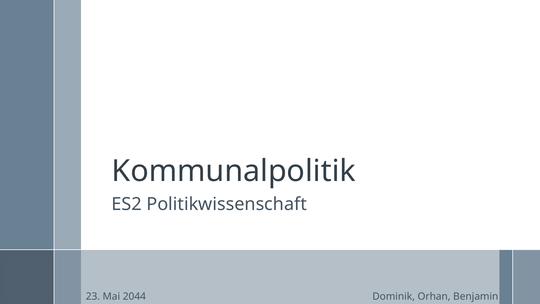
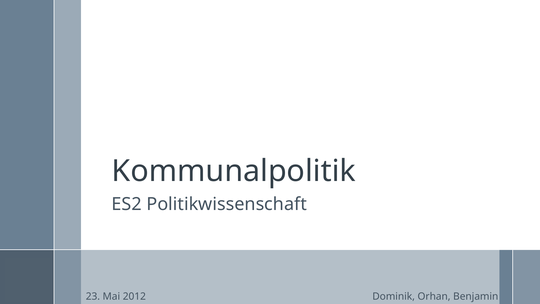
2044: 2044 -> 2012 (134, 296)
